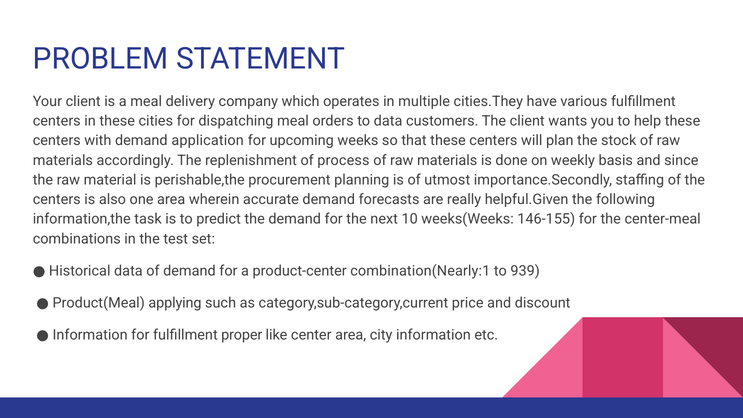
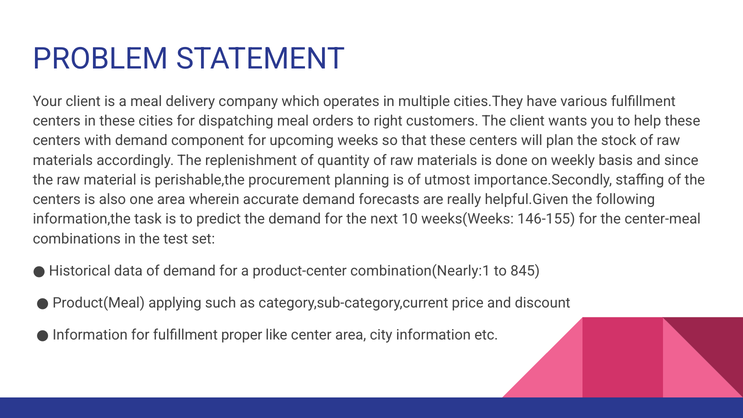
to data: data -> right (388, 121)
application: application -> component (208, 141)
process: process -> quantity (343, 160)
939: 939 -> 845 (525, 271)
